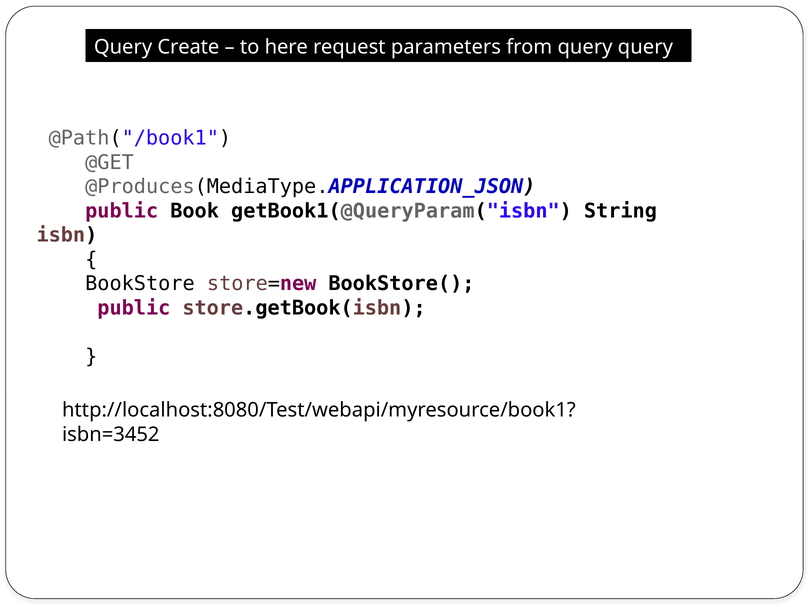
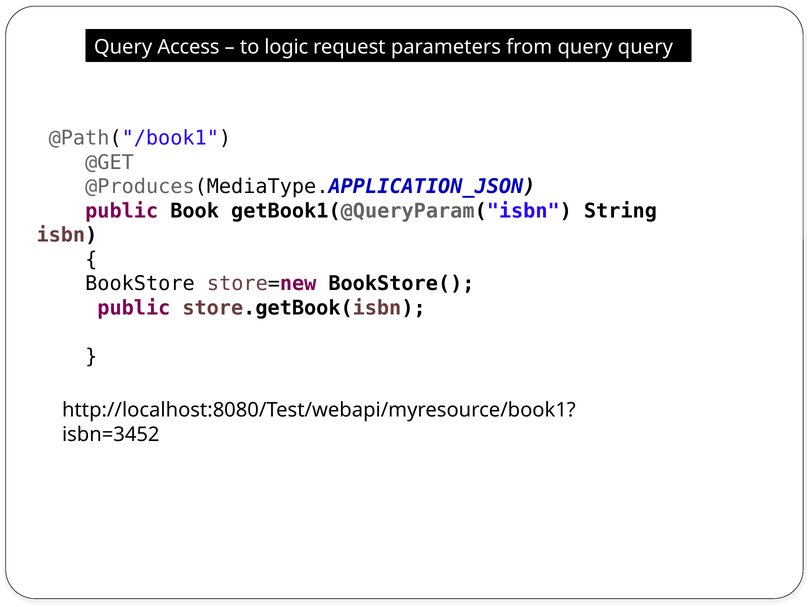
Create: Create -> Access (188, 47)
here: here -> logic (286, 47)
